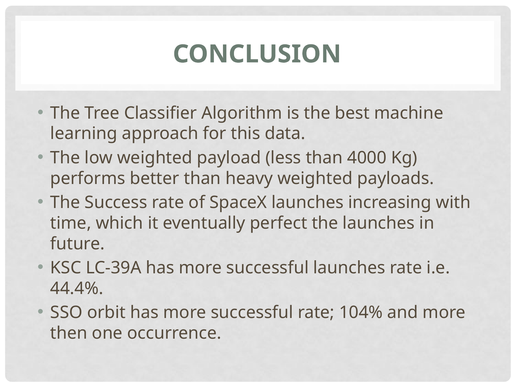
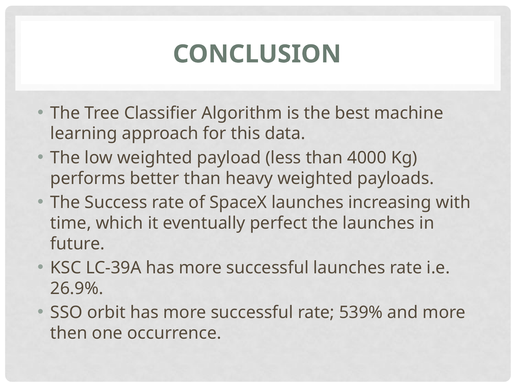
44.4%: 44.4% -> 26.9% (77, 288)
104%: 104% -> 539% (361, 312)
